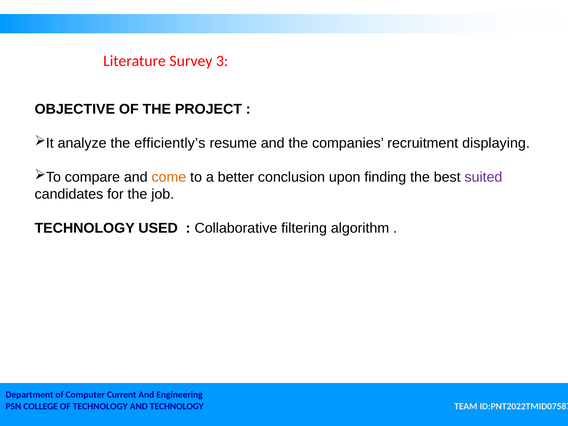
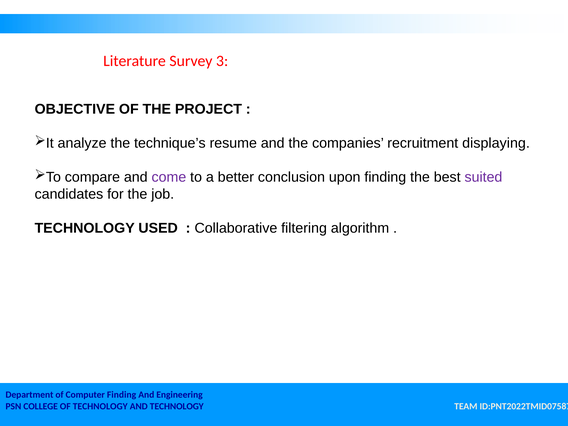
efficiently’s: efficiently’s -> technique’s (170, 143)
come colour: orange -> purple (169, 177)
Computer Current: Current -> Finding (122, 395)
